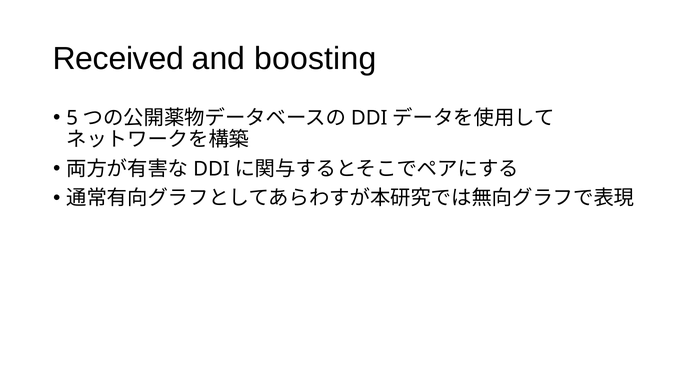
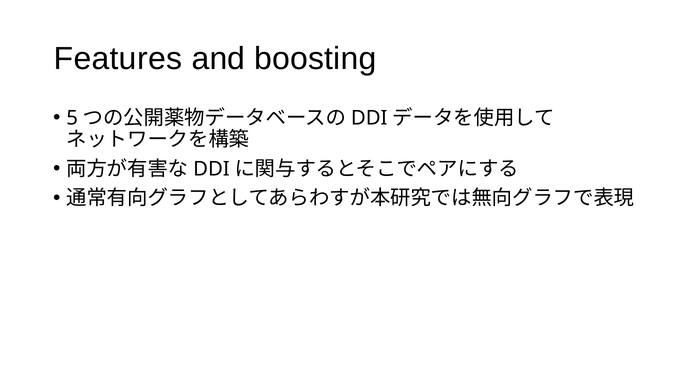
Received: Received -> Features (118, 59)
